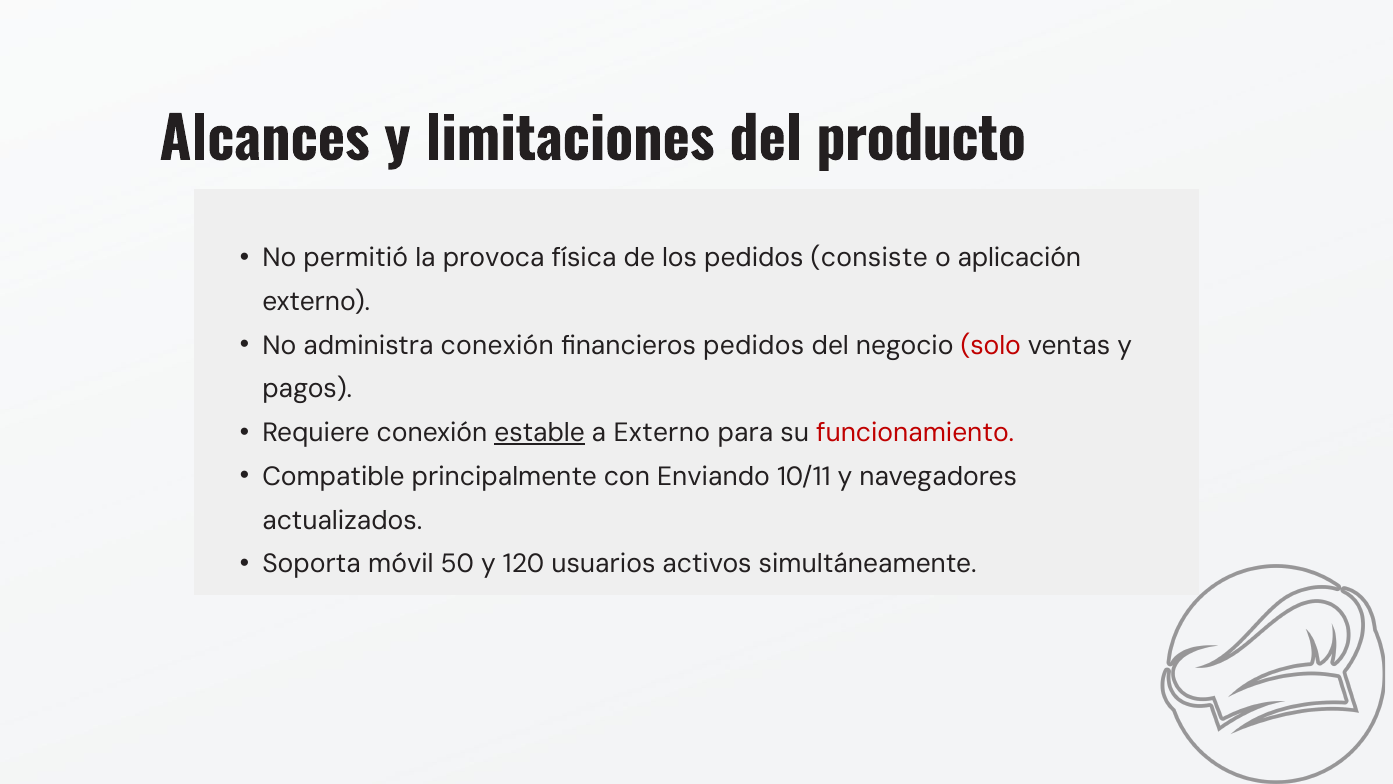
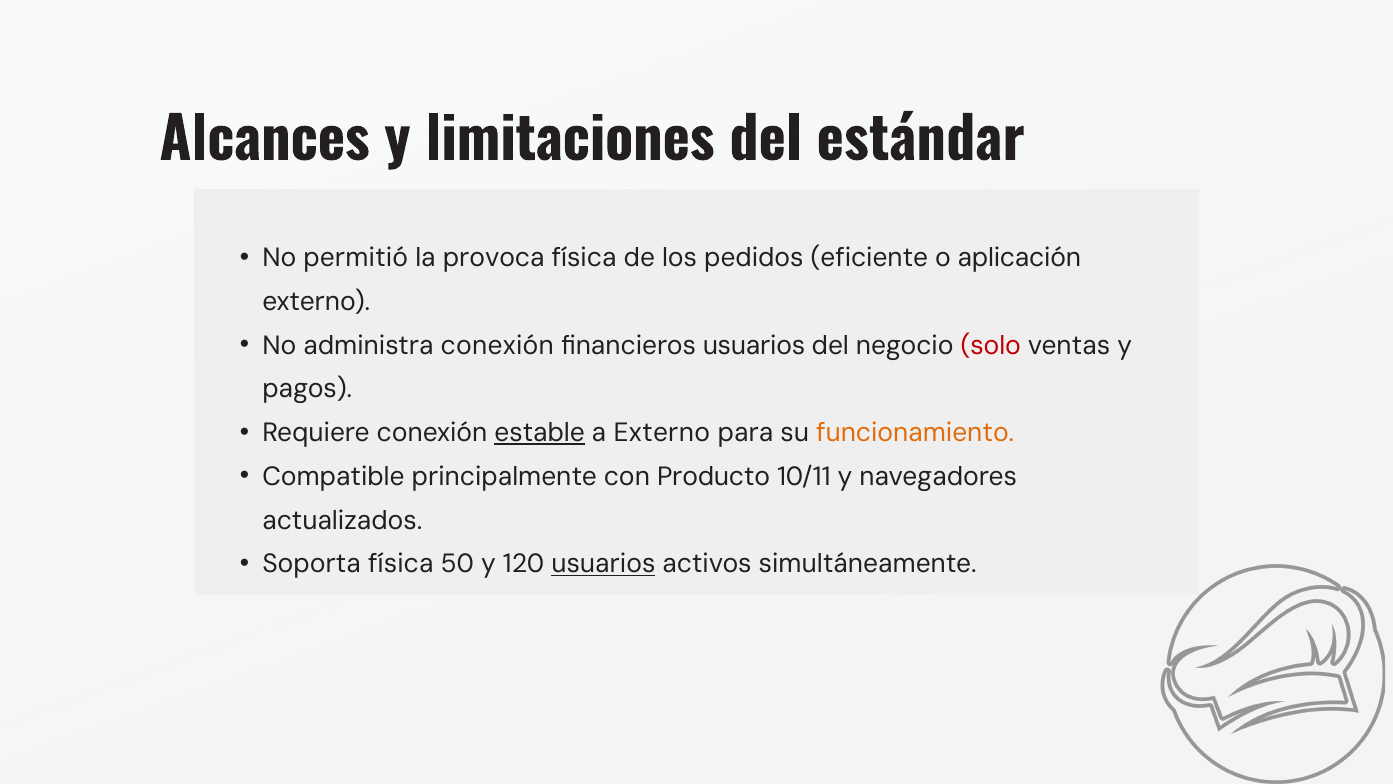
producto: producto -> estándar (921, 141)
consiste: consiste -> eficiente (869, 258)
financieros pedidos: pedidos -> usuarios (754, 345)
funcionamiento colour: red -> orange (915, 433)
Enviando: Enviando -> Producto (714, 476)
Soporta móvil: móvil -> física (401, 564)
usuarios underline: none -> present (603, 564)
